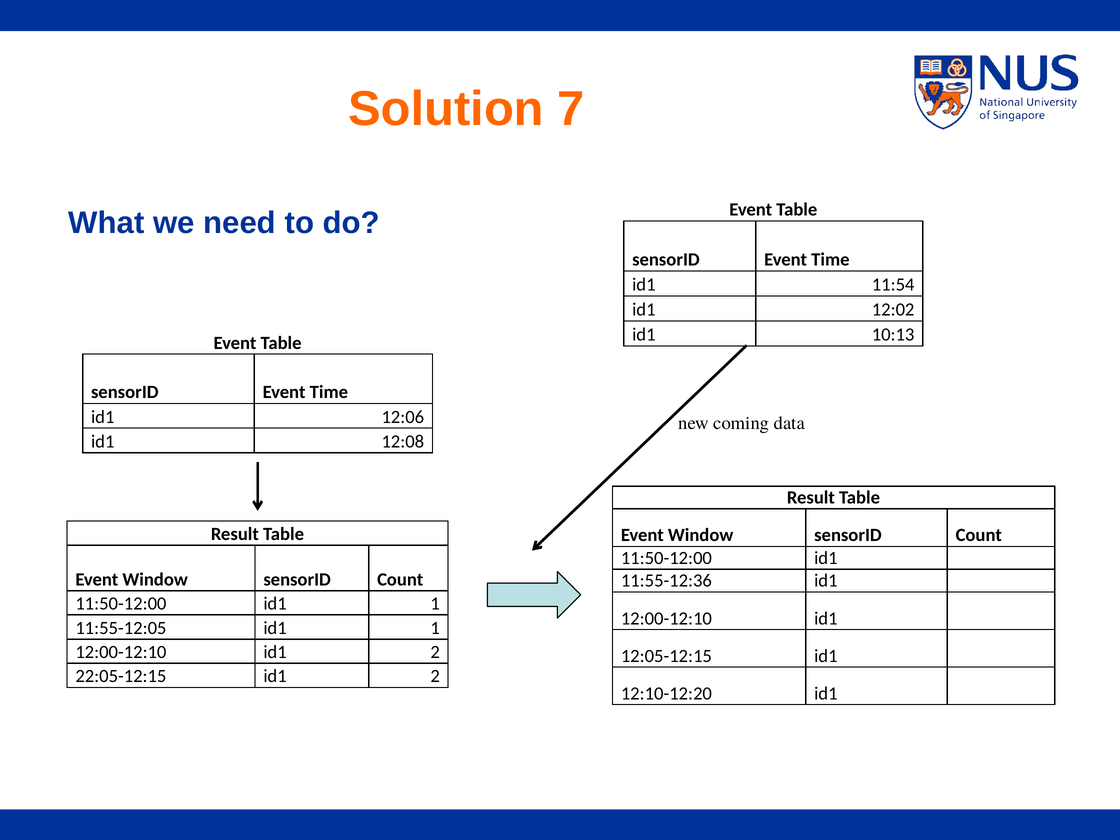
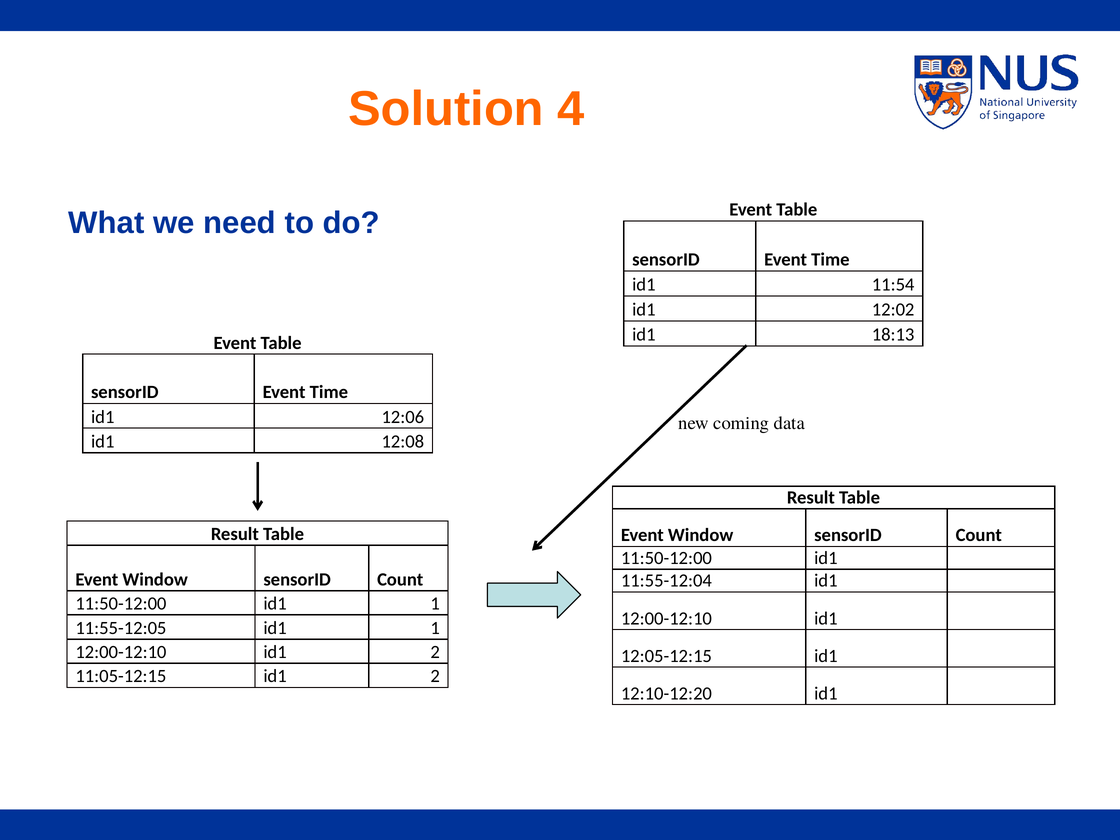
7: 7 -> 4 (571, 109)
10:13: 10:13 -> 18:13 (893, 335)
11:55-12:36: 11:55-12:36 -> 11:55-12:04 (666, 581)
22:05-12:15: 22:05-12:15 -> 11:05-12:15 (121, 676)
